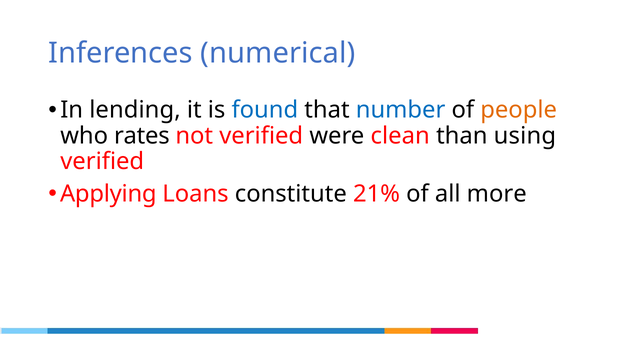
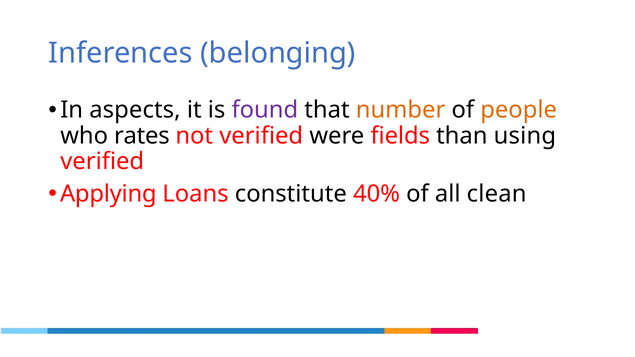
numerical: numerical -> belonging (278, 53)
lending: lending -> aspects (135, 110)
found colour: blue -> purple (265, 110)
number colour: blue -> orange (401, 110)
clean: clean -> fields (400, 136)
21%: 21% -> 40% (377, 194)
more: more -> clean (497, 194)
